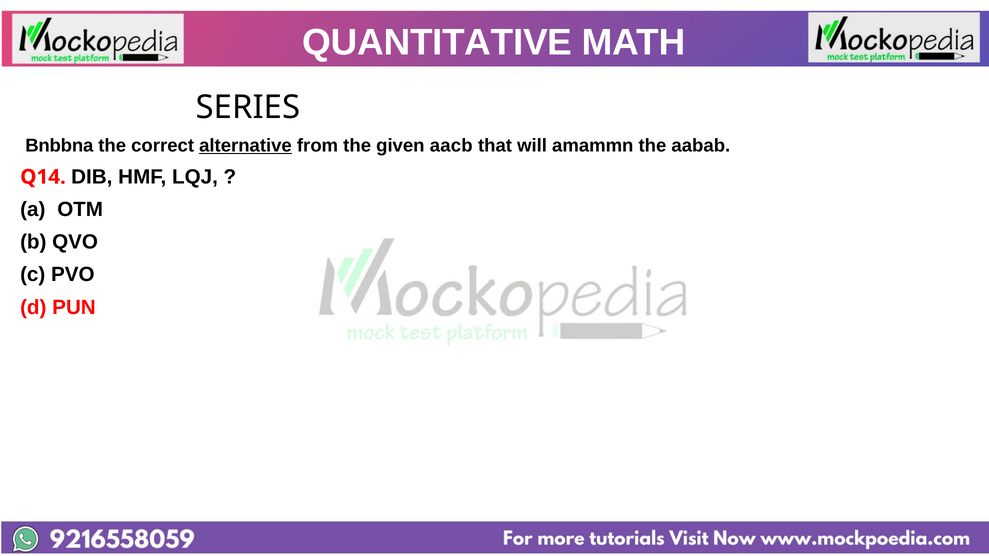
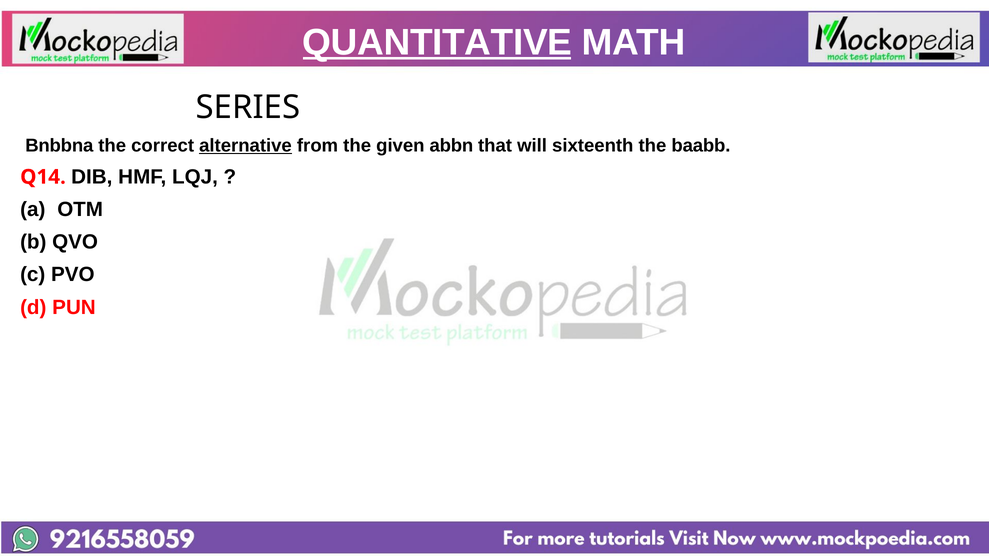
QUANTITATIVE underline: none -> present (437, 42)
aacb: aacb -> abbn (451, 146)
amammn: amammn -> sixteenth (593, 146)
aabab: aabab -> baabb (701, 146)
